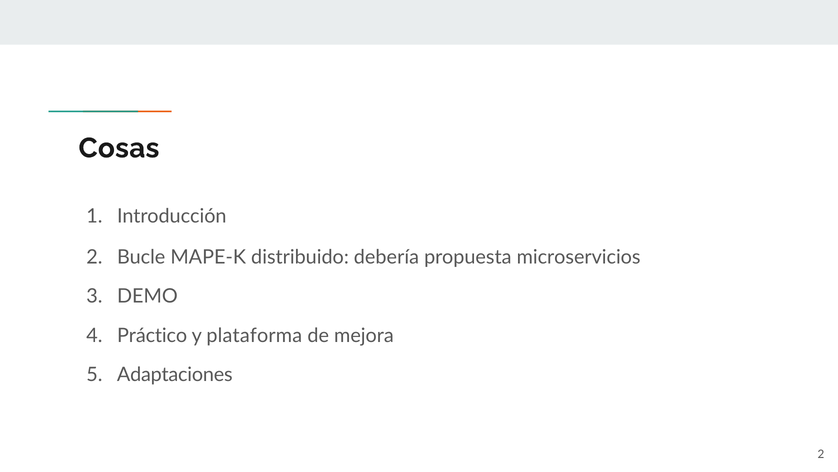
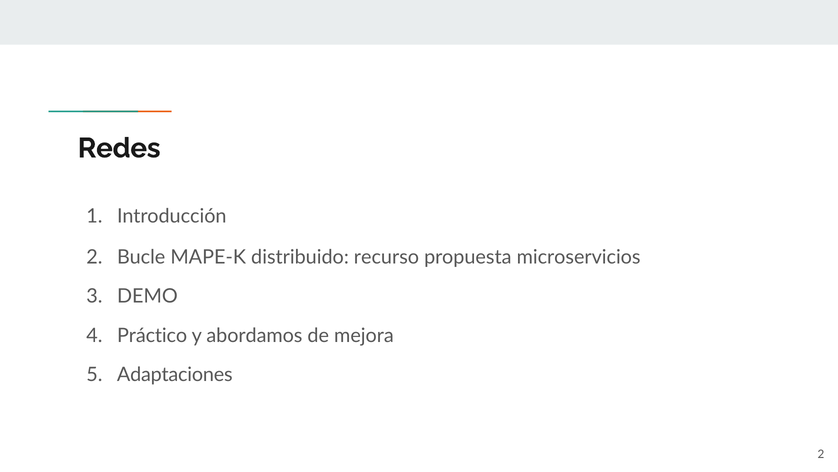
Cosas: Cosas -> Redes (119, 148)
debería: debería -> recurso (386, 257)
plataforma: plataforma -> abordamos (254, 335)
